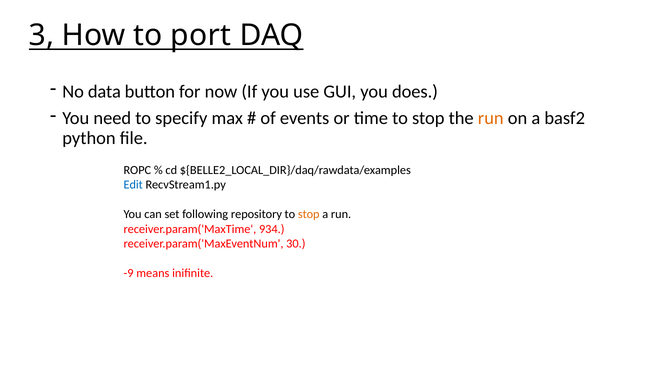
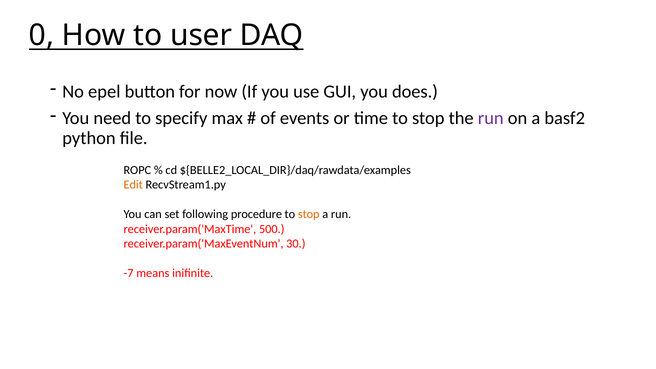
3: 3 -> 0 (41, 35)
port: port -> user (201, 35)
data: data -> epel (104, 91)
run colour: orange -> purple (491, 118)
Edit colour: blue -> orange (133, 185)
repository: repository -> procedure (256, 214)
934: 934 -> 500 (272, 229)
-9: -9 -> -7 (129, 273)
